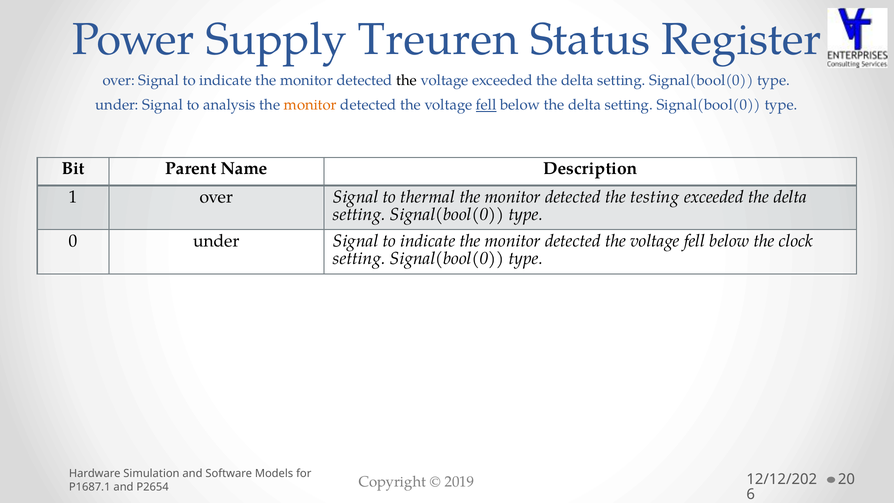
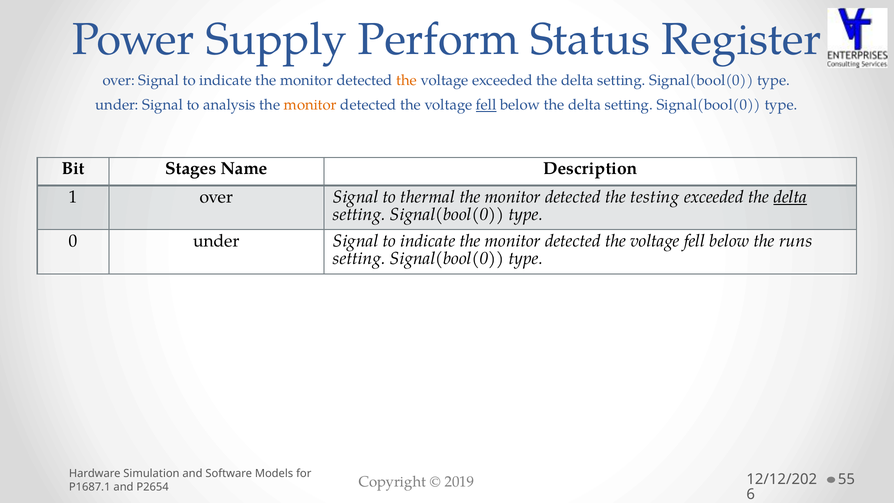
Treuren: Treuren -> Perform (439, 39)
the colour: black -> orange (407, 80)
Parent: Parent -> Stages (191, 169)
delta underline: none -> present (790, 197)
clock: clock -> runs (796, 241)
20: 20 -> 55 (846, 479)
